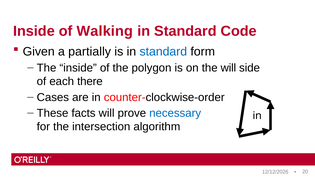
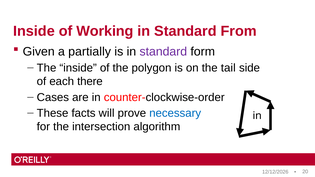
Walking: Walking -> Working (105, 31)
Code: Code -> From (239, 31)
standard colour: blue -> purple (163, 52)
the will: will -> tail (228, 68)
